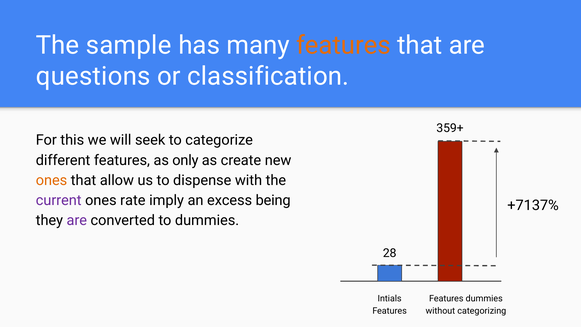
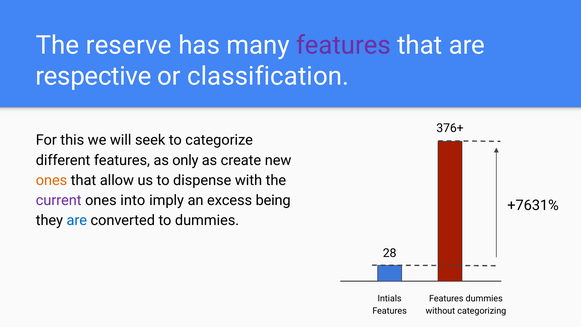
sample: sample -> reserve (129, 45)
features colour: orange -> purple (343, 45)
questions: questions -> respective (93, 76)
359+: 359+ -> 376+ (450, 128)
rate: rate -> into (133, 200)
+7137%: +7137% -> +7631% (533, 205)
are colour: purple -> blue (77, 220)
